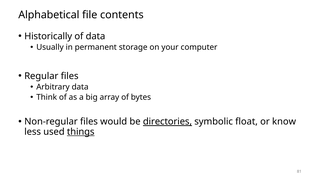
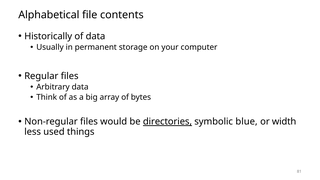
float: float -> blue (247, 122)
know: know -> width (284, 122)
things underline: present -> none (81, 132)
